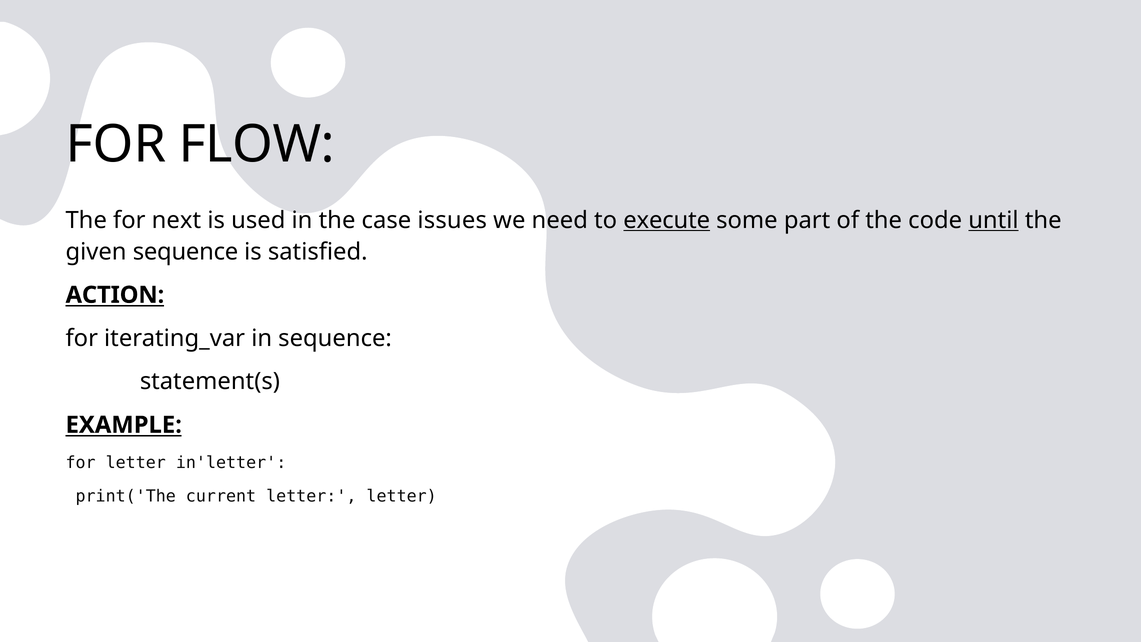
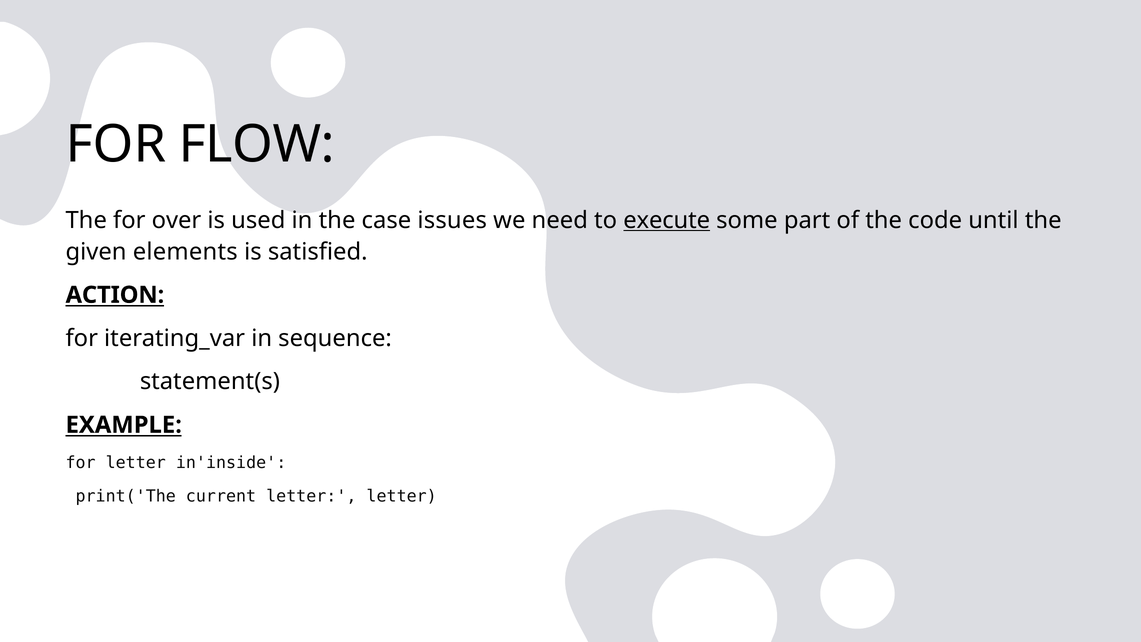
next: next -> over (177, 220)
until underline: present -> none (993, 220)
given sequence: sequence -> elements (185, 252)
in'letter: in'letter -> in'inside (231, 462)
